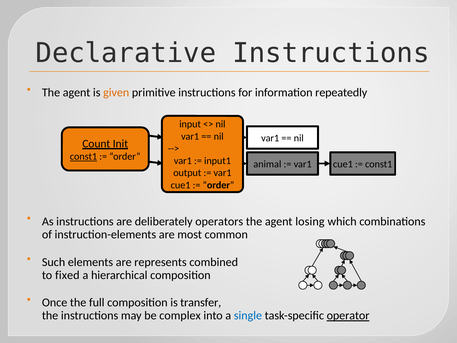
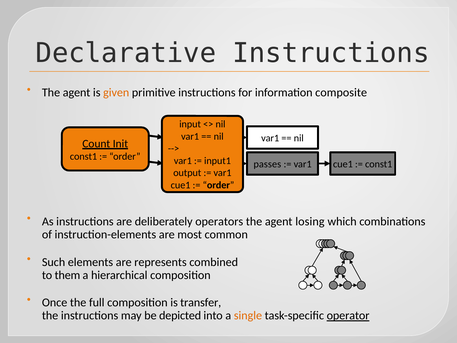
repeatedly: repeatedly -> composite (341, 93)
const1 underline: present -> none (83, 156)
animal: animal -> passes (267, 164)
fixed: fixed -> them (67, 275)
complex: complex -> depicted (180, 315)
single colour: blue -> orange (248, 315)
